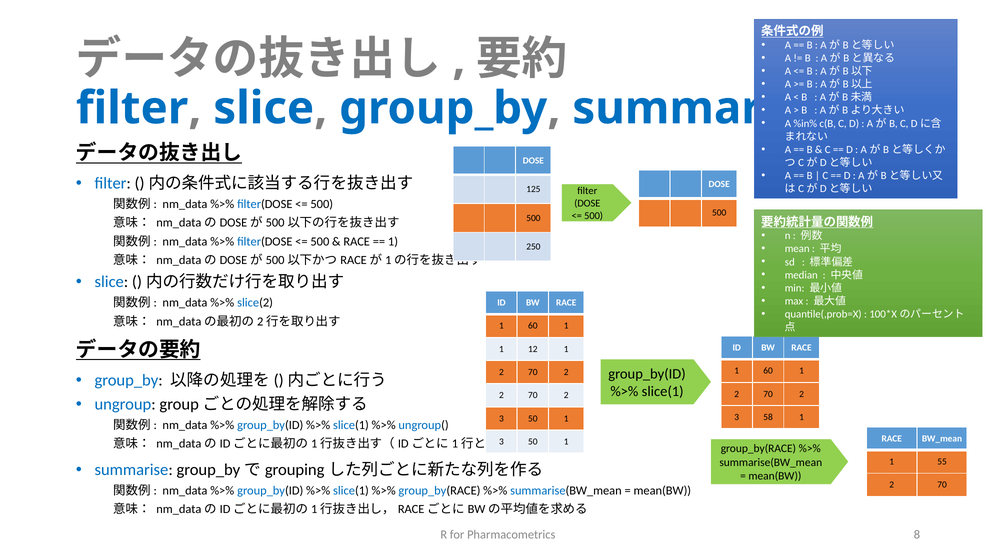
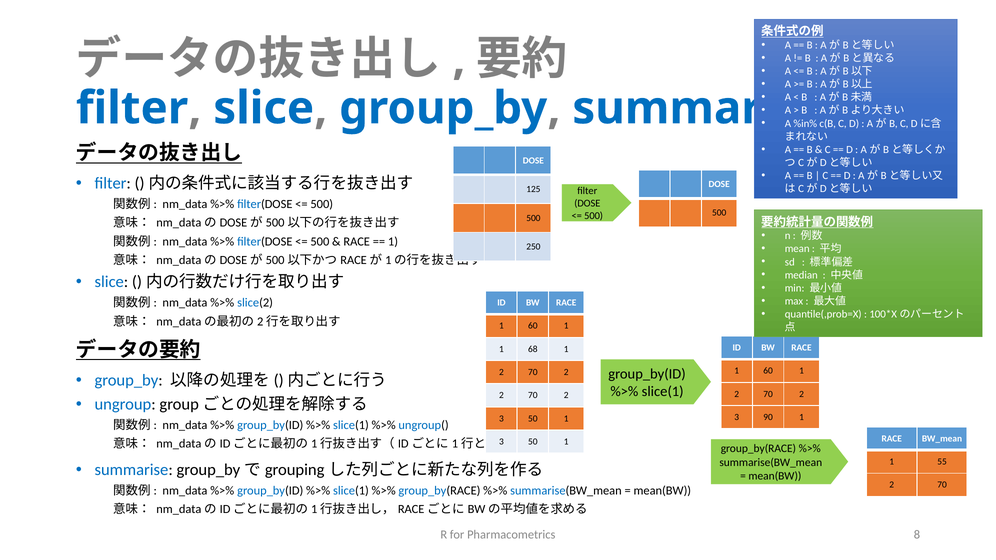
12: 12 -> 68 (533, 349)
58: 58 -> 90 (768, 417)
